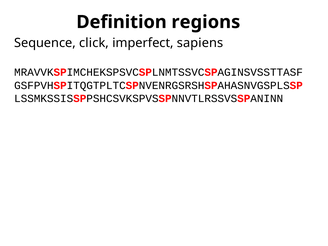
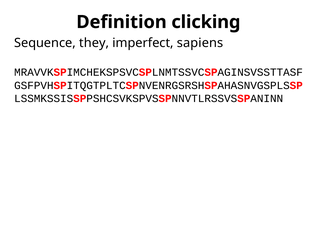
regions: regions -> clicking (206, 22)
click: click -> they (94, 43)
